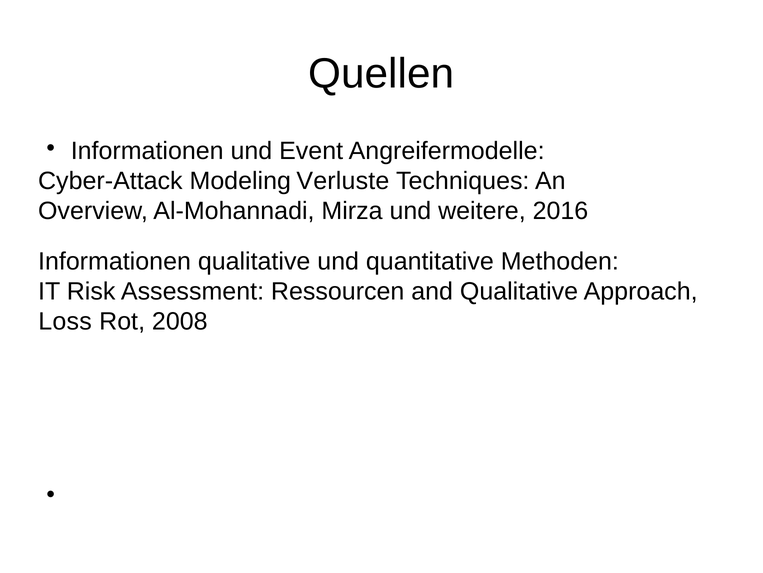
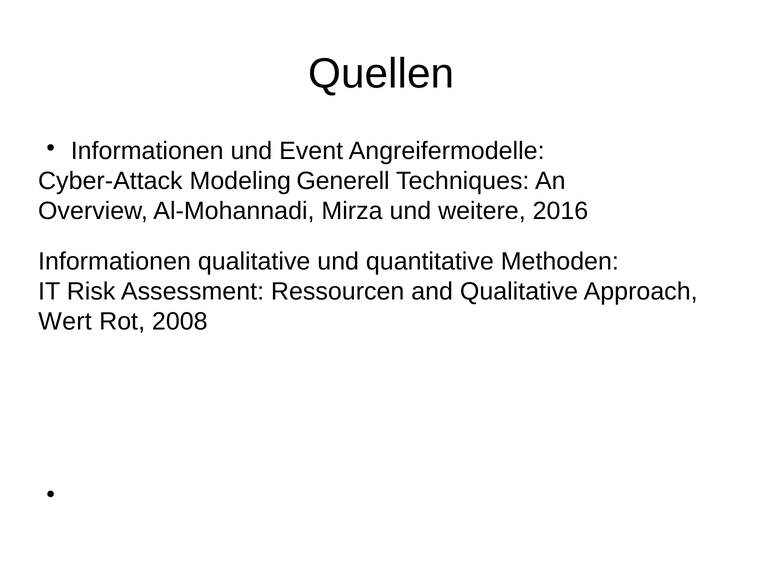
Verluste: Verluste -> Generell (343, 181)
Loss: Loss -> Wert (65, 321)
